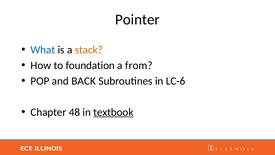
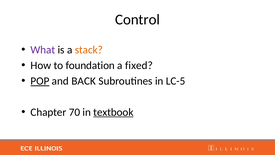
Pointer: Pointer -> Control (137, 19)
What colour: blue -> purple (43, 50)
from: from -> fixed (139, 65)
POP underline: none -> present (40, 81)
LC-6: LC-6 -> LC-5 (176, 81)
48: 48 -> 70 (74, 112)
